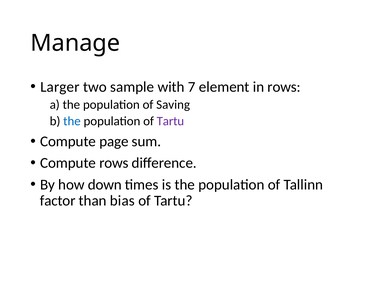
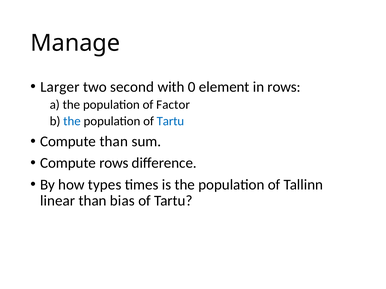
sample: sample -> second (132, 87)
7: 7 -> 0 (192, 87)
Saving: Saving -> Factor (173, 105)
Tartu colour: purple -> blue (170, 121)
Compute page: page -> than (114, 142)
down: down -> types (105, 185)
factor: factor -> linear (58, 201)
